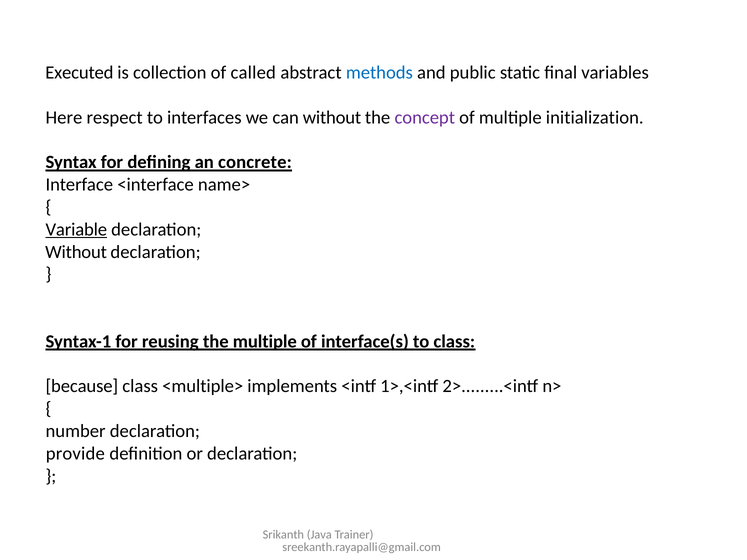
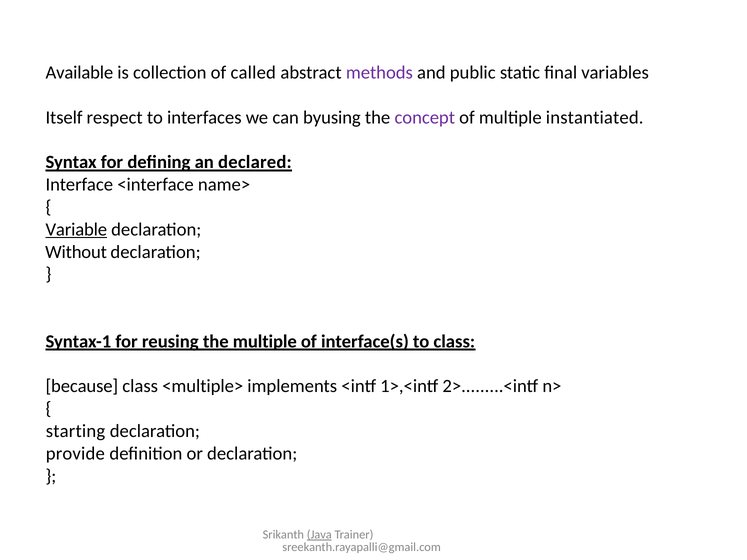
Executed: Executed -> Available (79, 73)
methods colour: blue -> purple (379, 73)
Here: Here -> Itself (64, 118)
can without: without -> byusing (332, 118)
initialization: initialization -> instantiated (595, 118)
concrete: concrete -> declared (255, 162)
number: number -> starting (75, 431)
Java underline: none -> present (319, 535)
